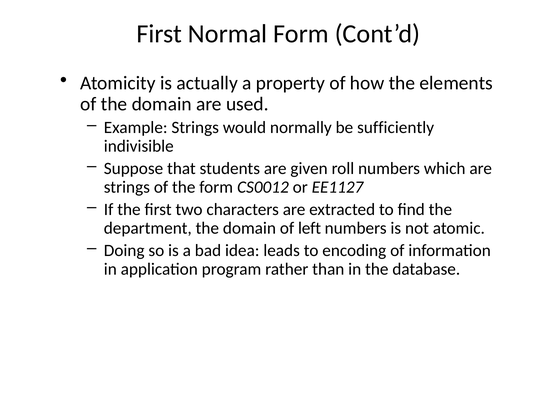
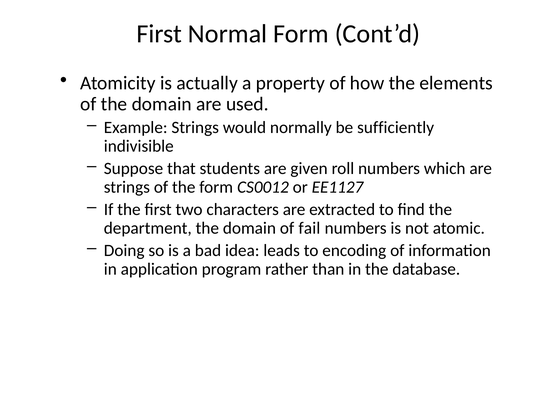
left: left -> fail (309, 228)
